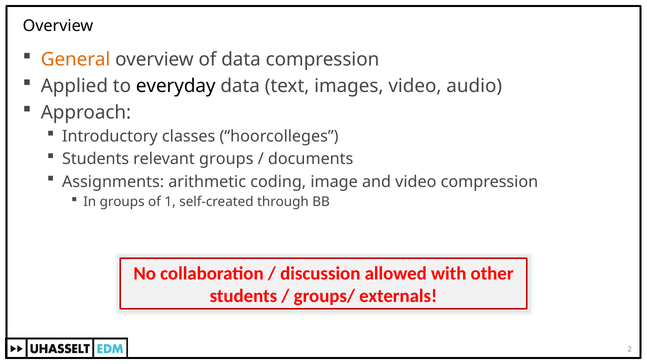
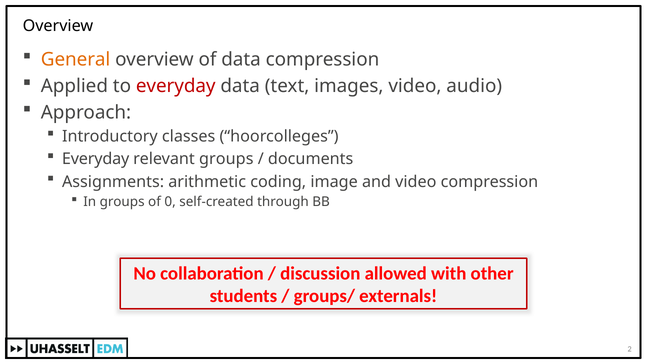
everyday colour: black -> red (176, 86)
Students: Students -> Everyday (96, 159)
1: 1 -> 0 (170, 202)
